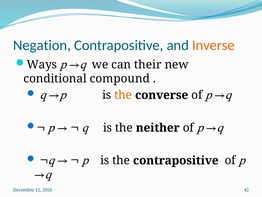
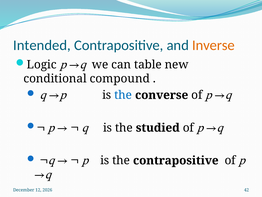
Negation: Negation -> Intended (42, 45)
Ways: Ways -> Logic (42, 65)
their: their -> table (148, 65)
the colour: orange -> blue (123, 95)
neither: neither -> studied (158, 127)
